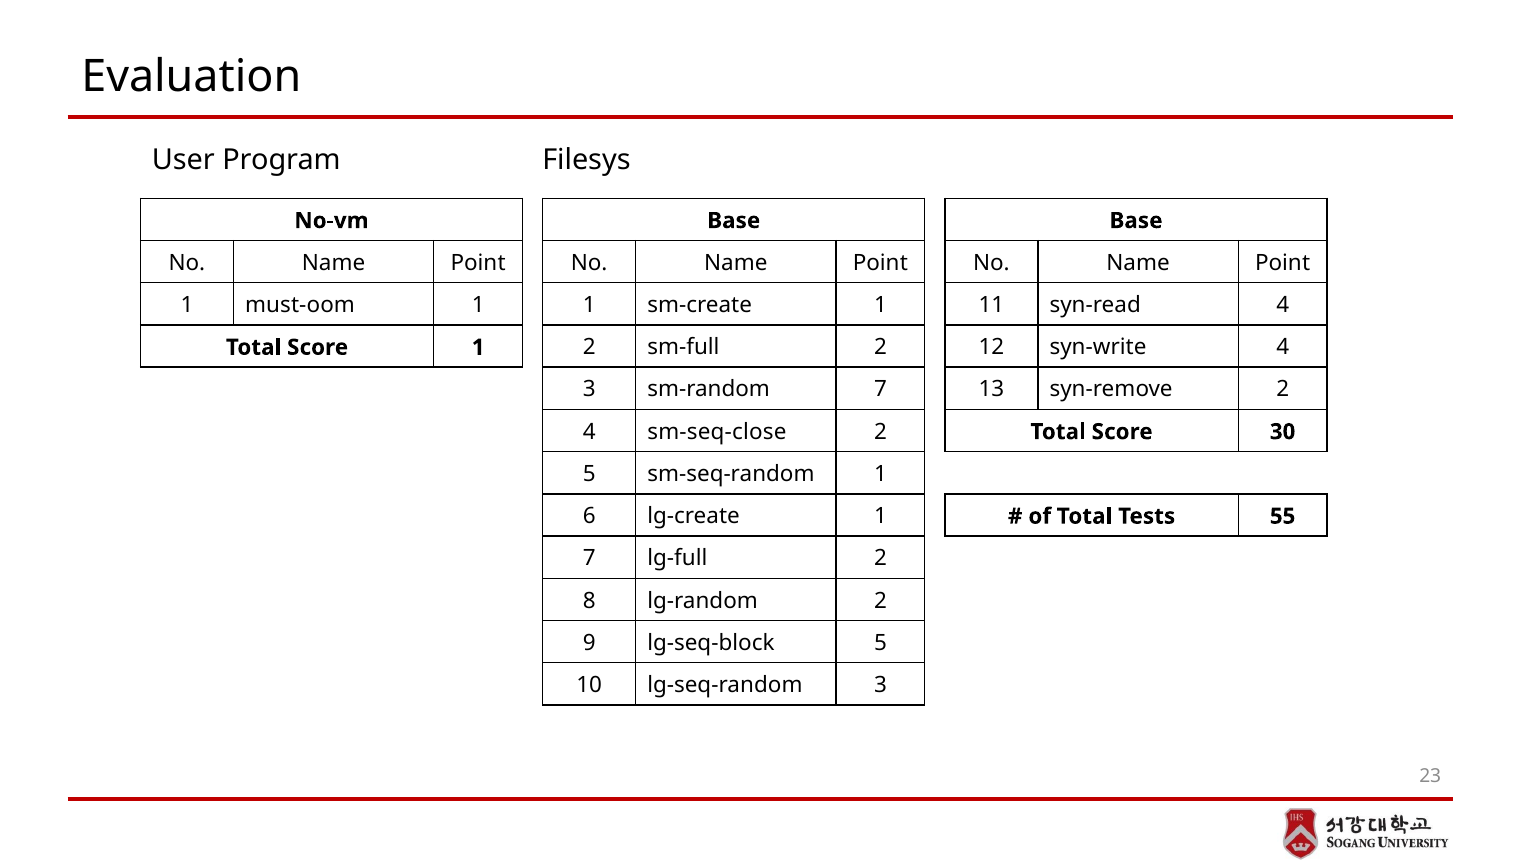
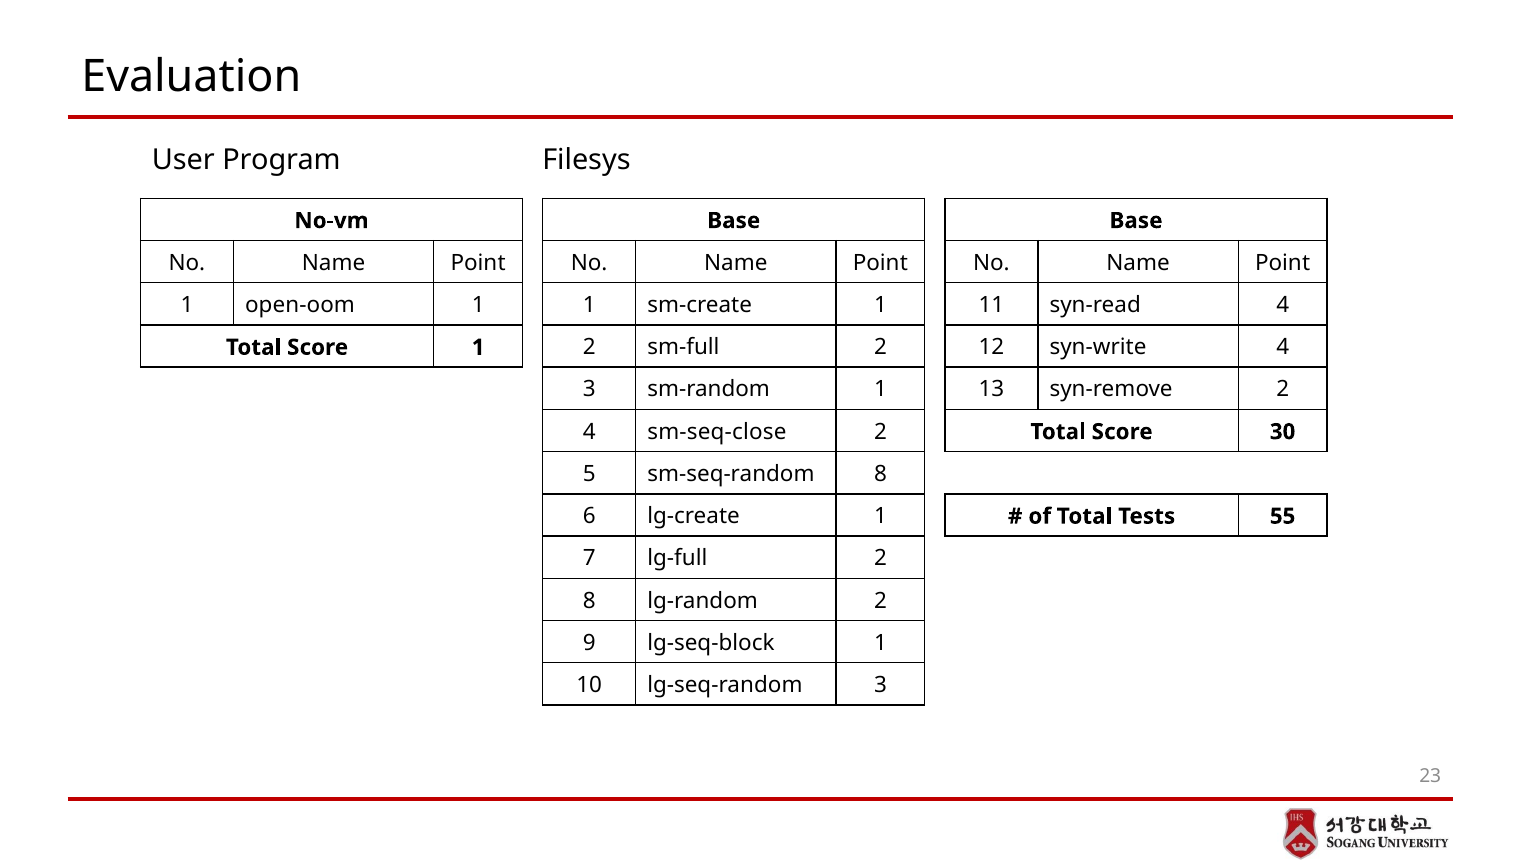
must-oom: must-oom -> open-oom (300, 305)
sm-random 7: 7 -> 1 (880, 389)
sm-seq-random 1: 1 -> 8 (880, 474)
lg-seq-block 5: 5 -> 1 (880, 643)
